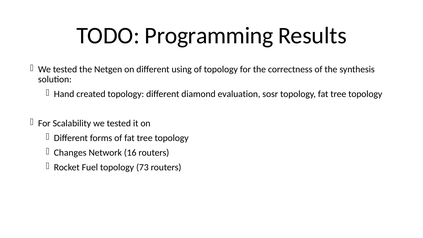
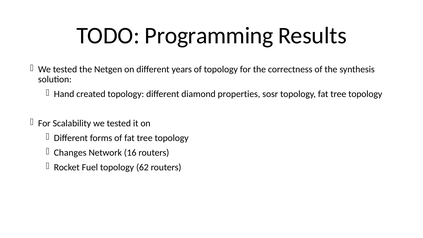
using: using -> years (182, 69)
evaluation: evaluation -> properties (239, 94)
73: 73 -> 62 (142, 167)
